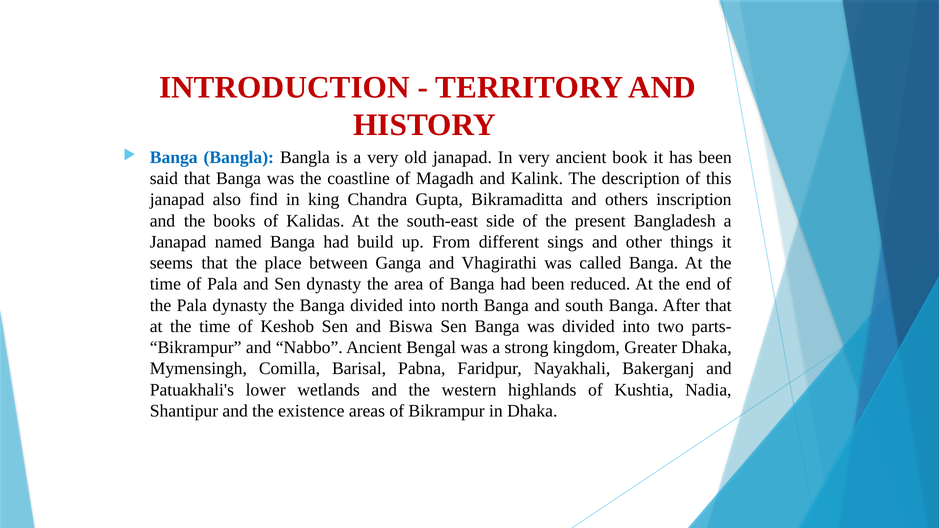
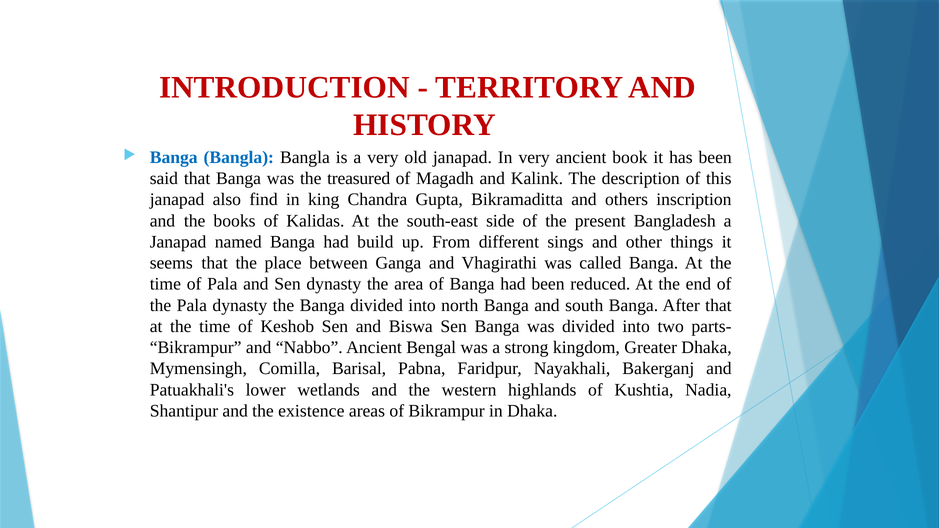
coastline: coastline -> treasured (359, 179)
